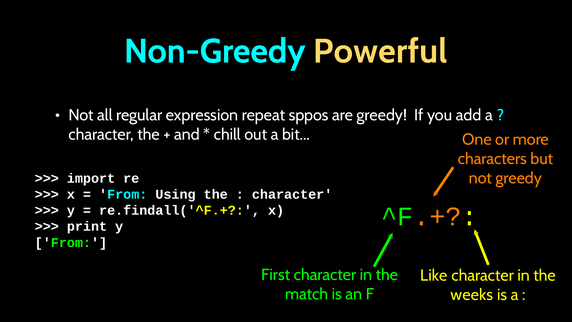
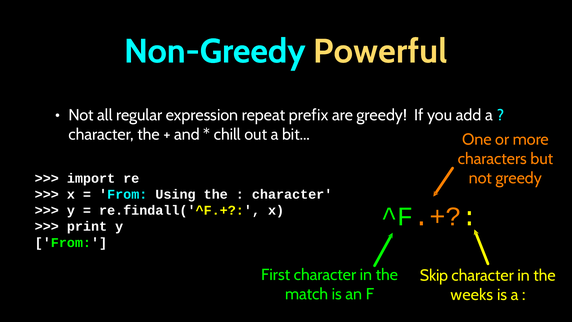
sppos: sppos -> prefix (309, 115)
Like: Like -> Skip (434, 275)
